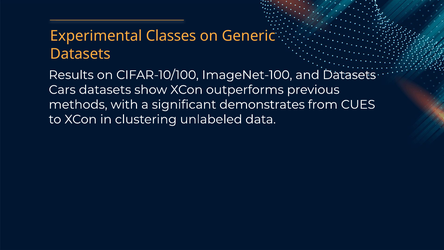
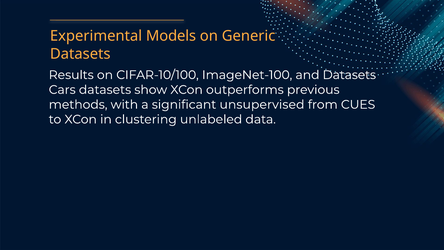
Classes: Classes -> Models (171, 36)
demonstrates: demonstrates -> unsupervised (262, 104)
